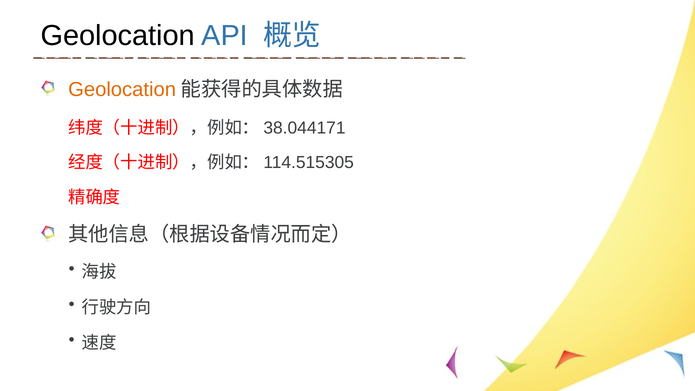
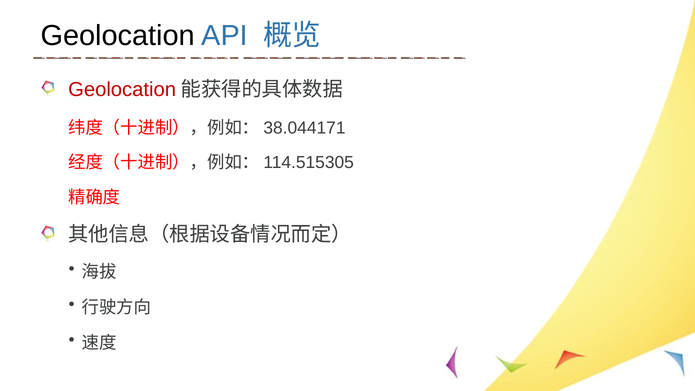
Geolocation colour: orange -> red (122, 89)
